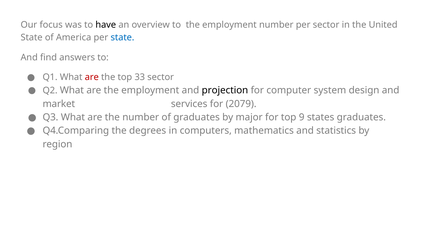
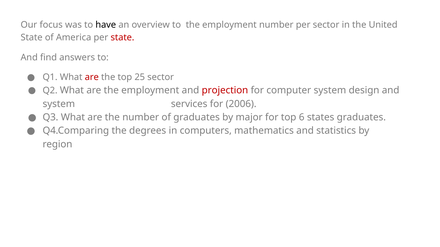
state colour: blue -> red (122, 37)
33: 33 -> 25 (140, 77)
projection colour: black -> red (225, 91)
market: market -> system (59, 104)
2079: 2079 -> 2006 (241, 104)
9: 9 -> 6 (302, 117)
